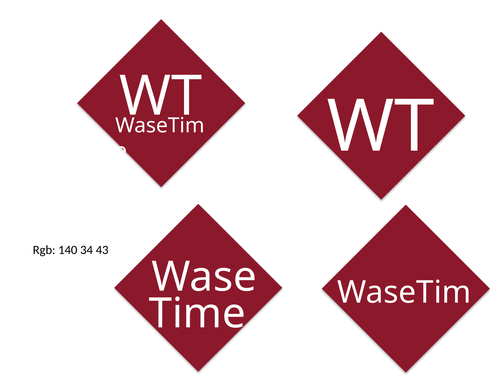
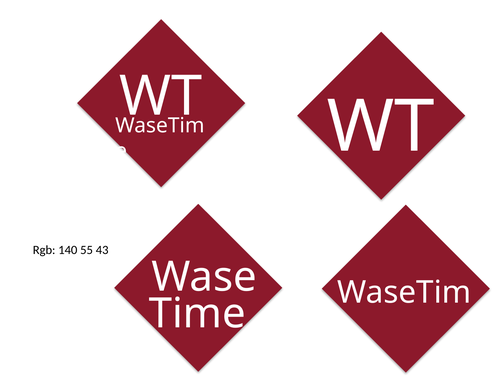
34: 34 -> 55 (87, 250)
